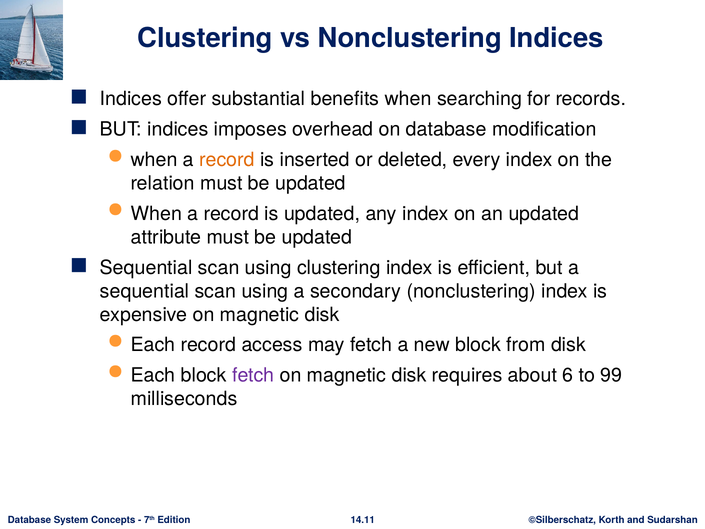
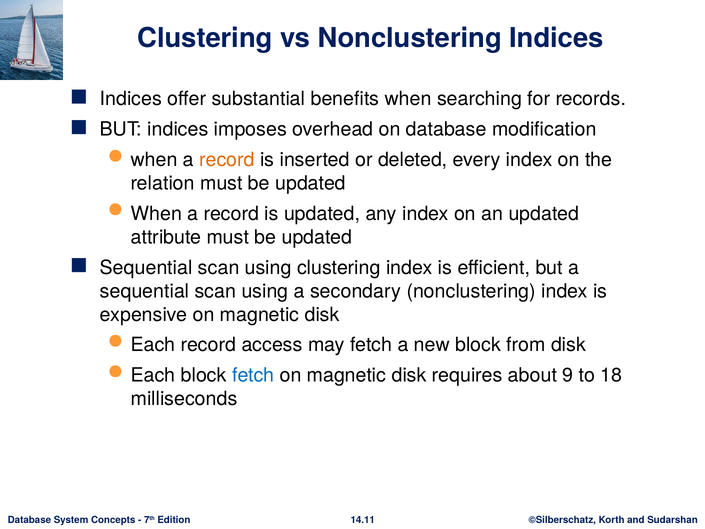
fetch colour: purple -> blue (253, 375)
6: 6 -> 9 (568, 375)
99: 99 -> 18 (611, 375)
